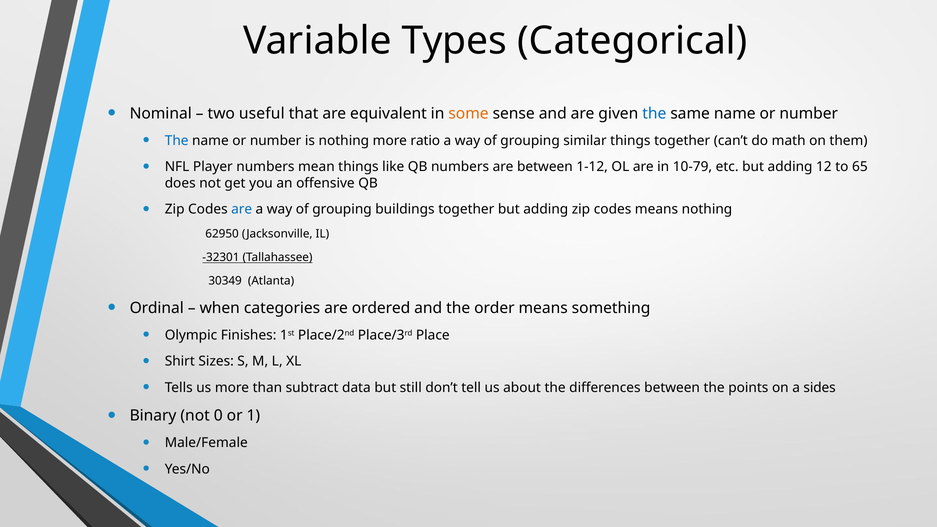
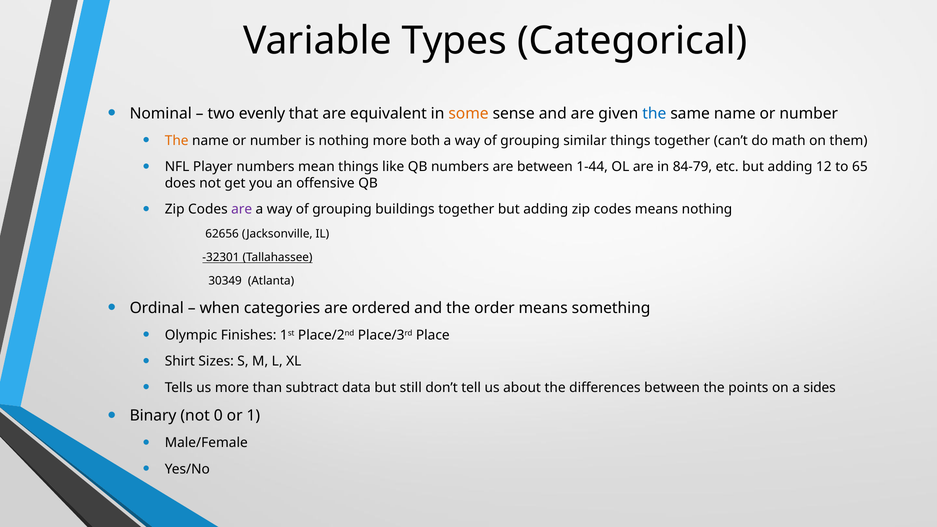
useful: useful -> evenly (262, 114)
The colour: blue -> orange (177, 141)
ratio: ratio -> both (425, 141)
1-12: 1-12 -> 1-44 (592, 167)
10-79: 10-79 -> 84-79 (692, 167)
are colour: blue -> purple (242, 209)
62950: 62950 -> 62656 (222, 234)
